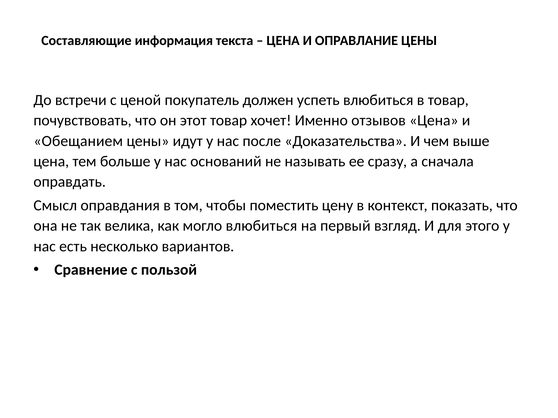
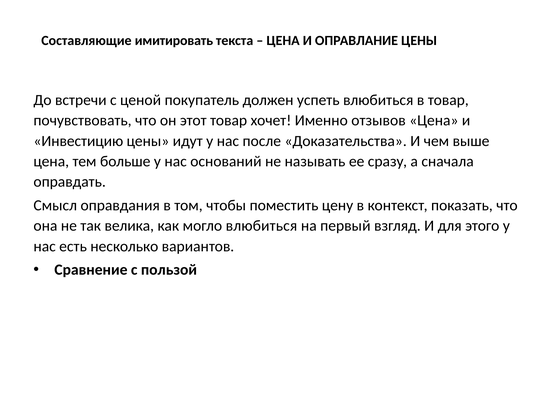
информация: информация -> имитировать (174, 40)
Обещанием: Обещанием -> Инвестицию (78, 141)
